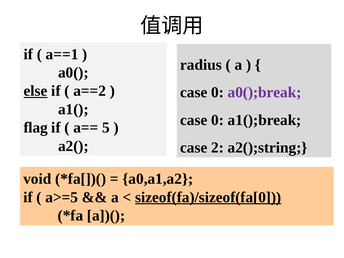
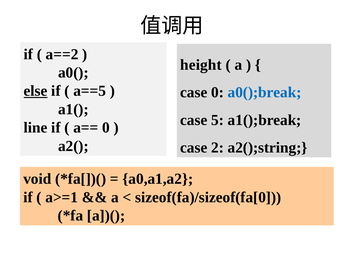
a==1: a==1 -> a==2 (62, 54)
radius: radius -> height (201, 65)
a==2: a==2 -> a==5 (90, 91)
a0();break colour: purple -> blue (265, 92)
0: 0 -> 5 (218, 120)
flag: flag -> line (36, 128)
a== 5: 5 -> 0 (106, 128)
a>=5: a>=5 -> a>=1 (62, 197)
sizeof(fa)/sizeof(fa[0 underline: present -> none (208, 197)
